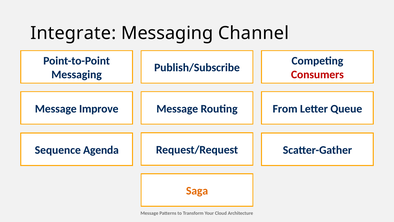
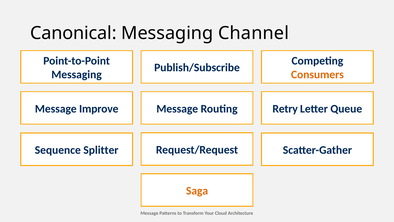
Integrate: Integrate -> Canonical (73, 33)
Consumers colour: red -> orange (317, 74)
From: From -> Retry (285, 109)
Agenda: Agenda -> Splitter (101, 150)
